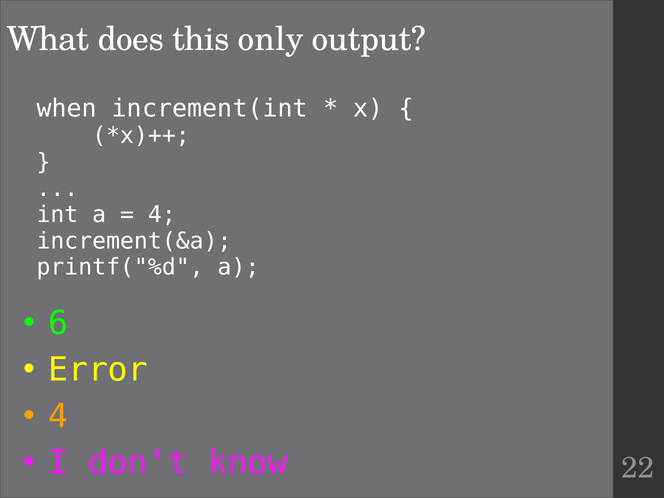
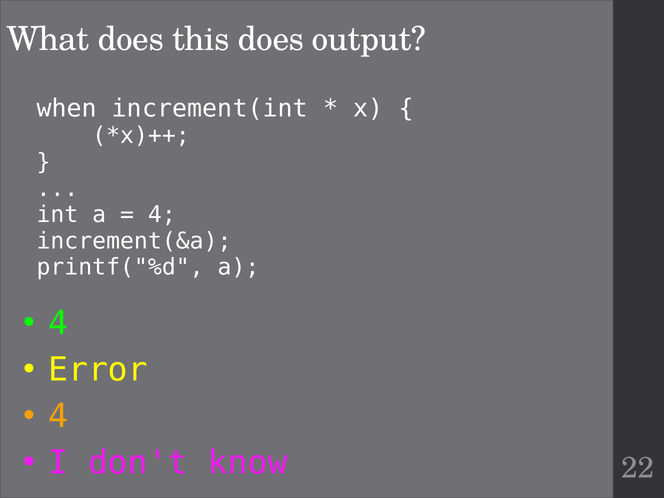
this only: only -> does (271, 39)
6: 6 -> 4 (58, 324)
